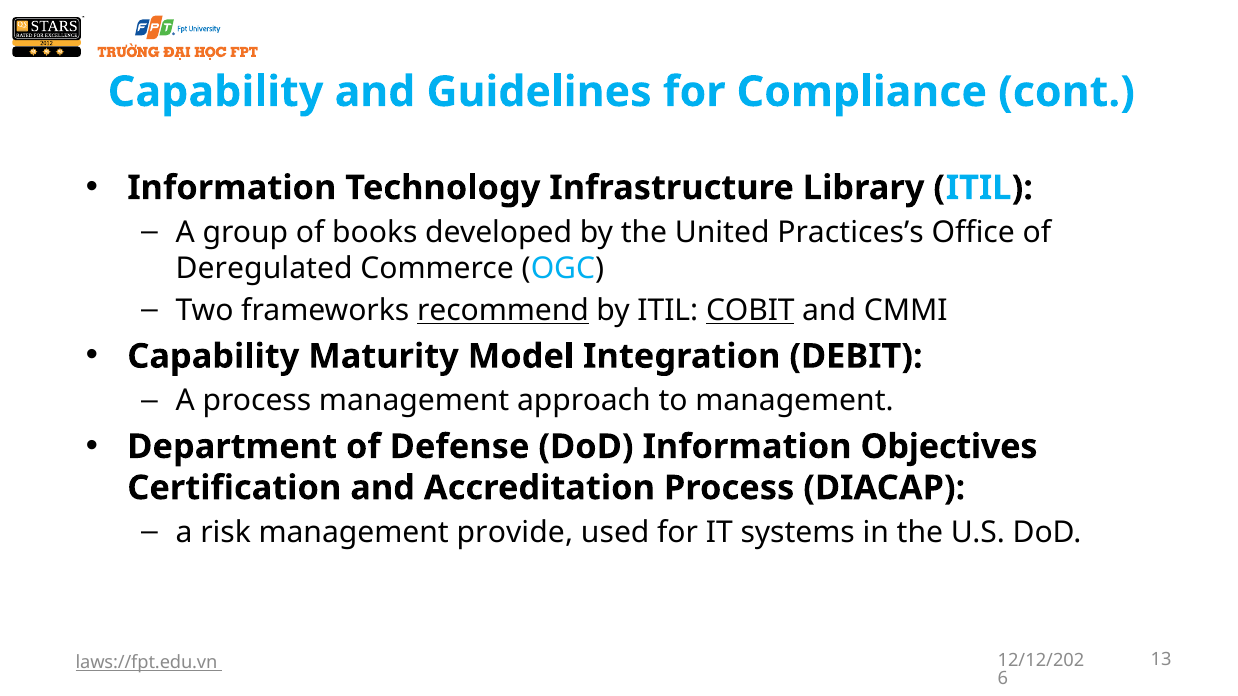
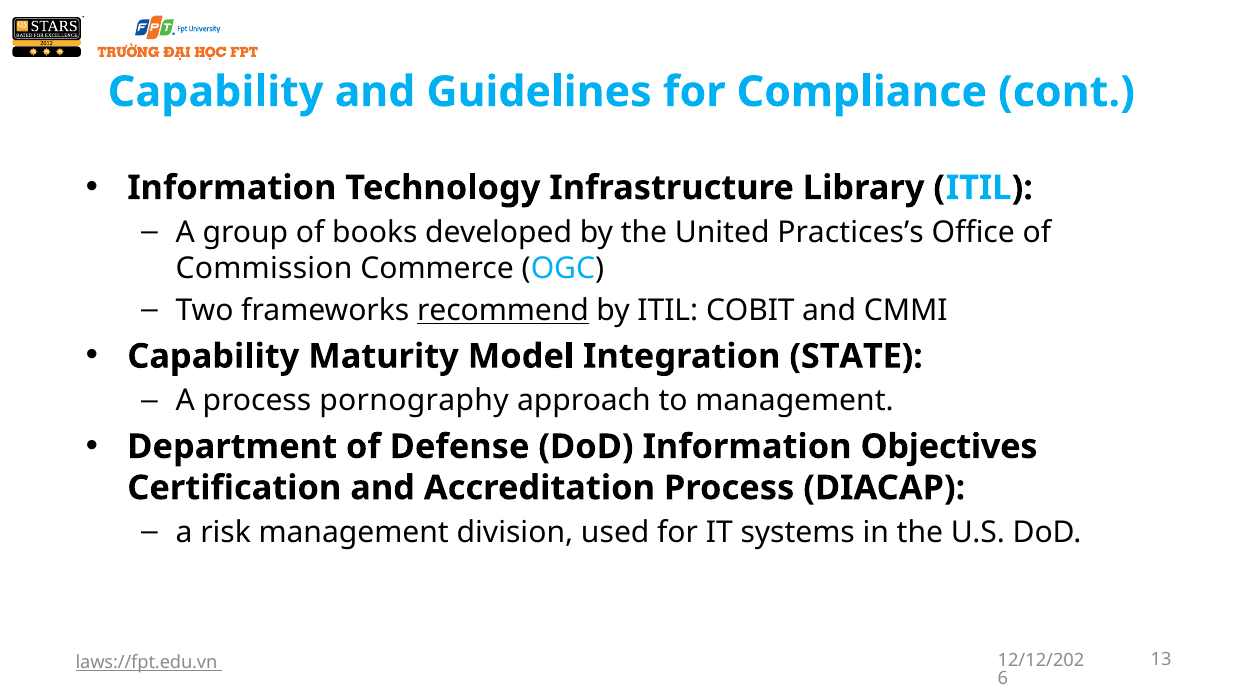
Deregulated: Deregulated -> Commission (264, 269)
COBIT underline: present -> none (750, 311)
DEBIT: DEBIT -> STATE (856, 357)
process management: management -> pornography (414, 401)
provide: provide -> division (515, 533)
